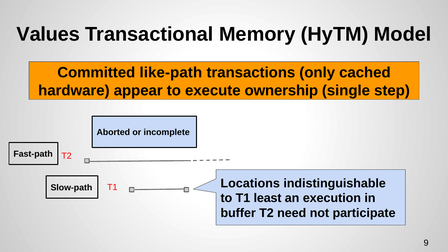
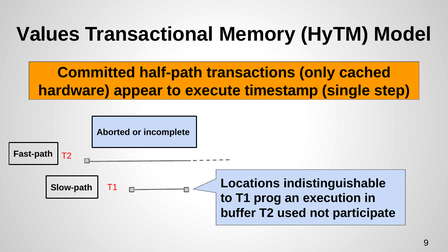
like-path: like-path -> half-path (171, 73)
ownership: ownership -> timestamp (281, 91)
least: least -> prog (268, 198)
need: need -> used (292, 213)
